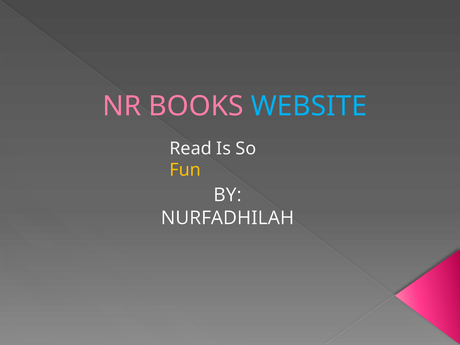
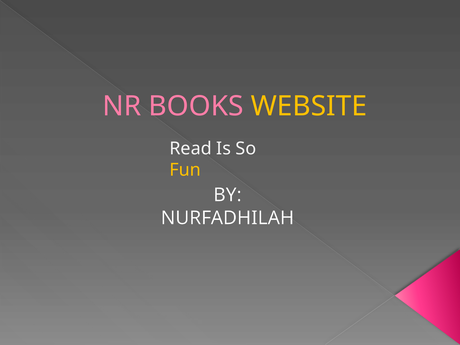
WEBSITE colour: light blue -> yellow (309, 106)
